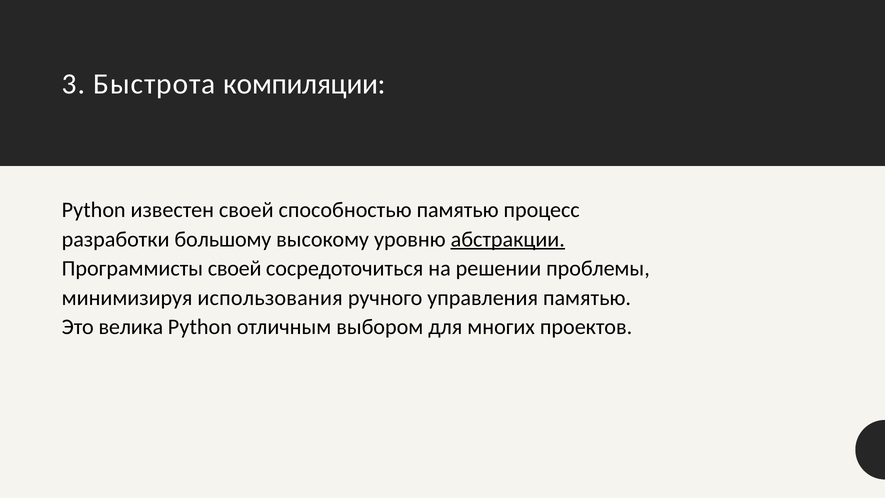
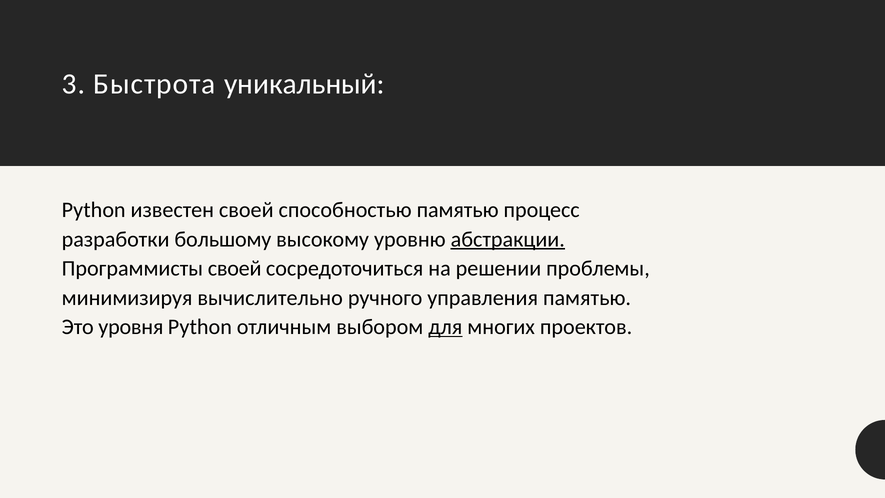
компиляции: компиляции -> уникальный (304, 84)
использования: использования -> вычислительно (270, 298)
велика: велика -> уровня (131, 327)
для underline: none -> present (445, 327)
